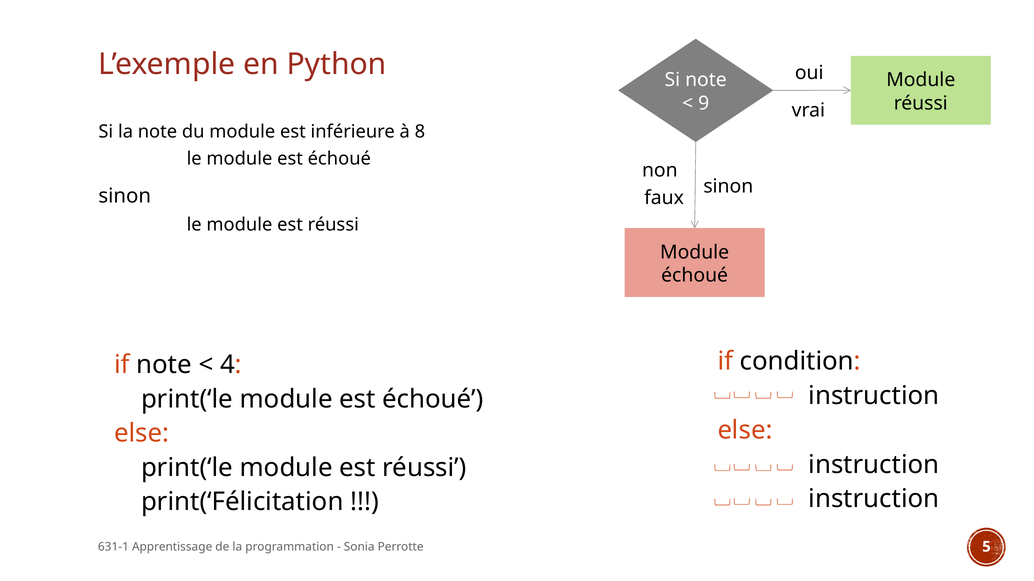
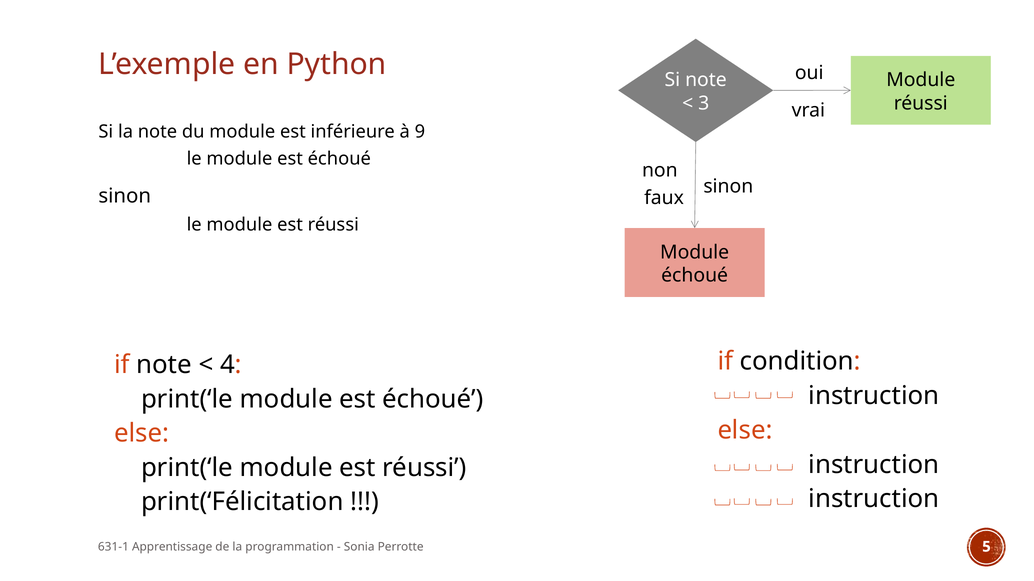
9: 9 -> 3 (704, 103)
8: 8 -> 9 (420, 132)
